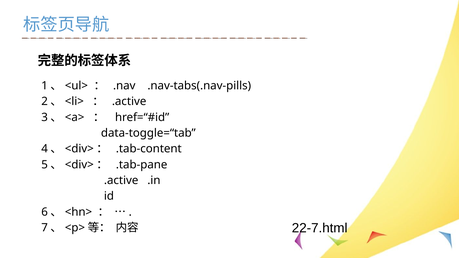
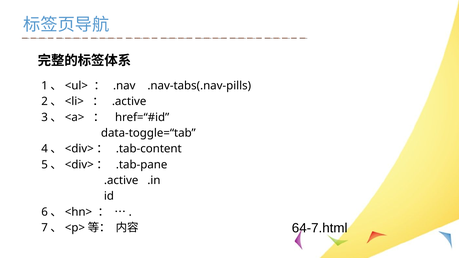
22-7.html: 22-7.html -> 64-7.html (320, 228)
